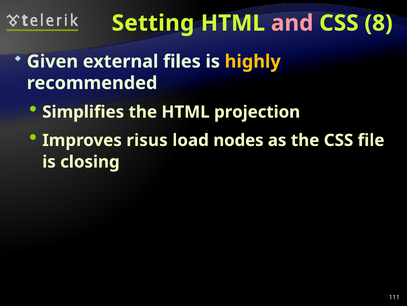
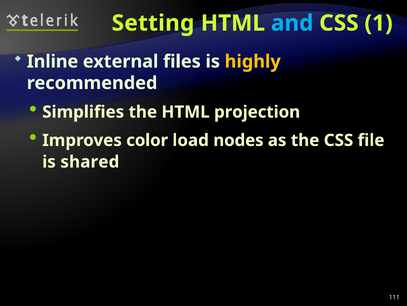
and colour: pink -> light blue (292, 23)
8: 8 -> 1 (379, 23)
Given: Given -> Inline (52, 61)
risus: risus -> color (147, 140)
closing: closing -> shared (90, 162)
